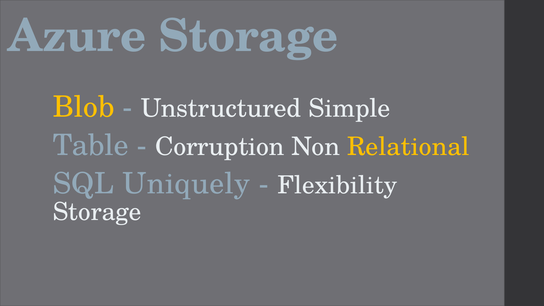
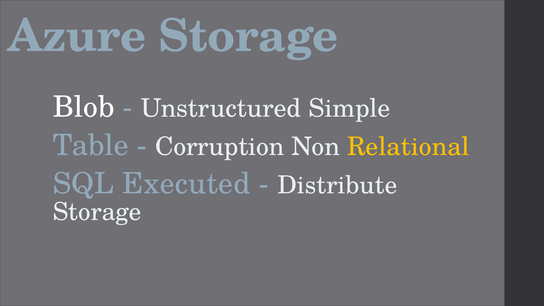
Blob colour: yellow -> white (84, 107)
Uniquely: Uniquely -> Executed (186, 184)
Flexibility: Flexibility -> Distribute (337, 185)
